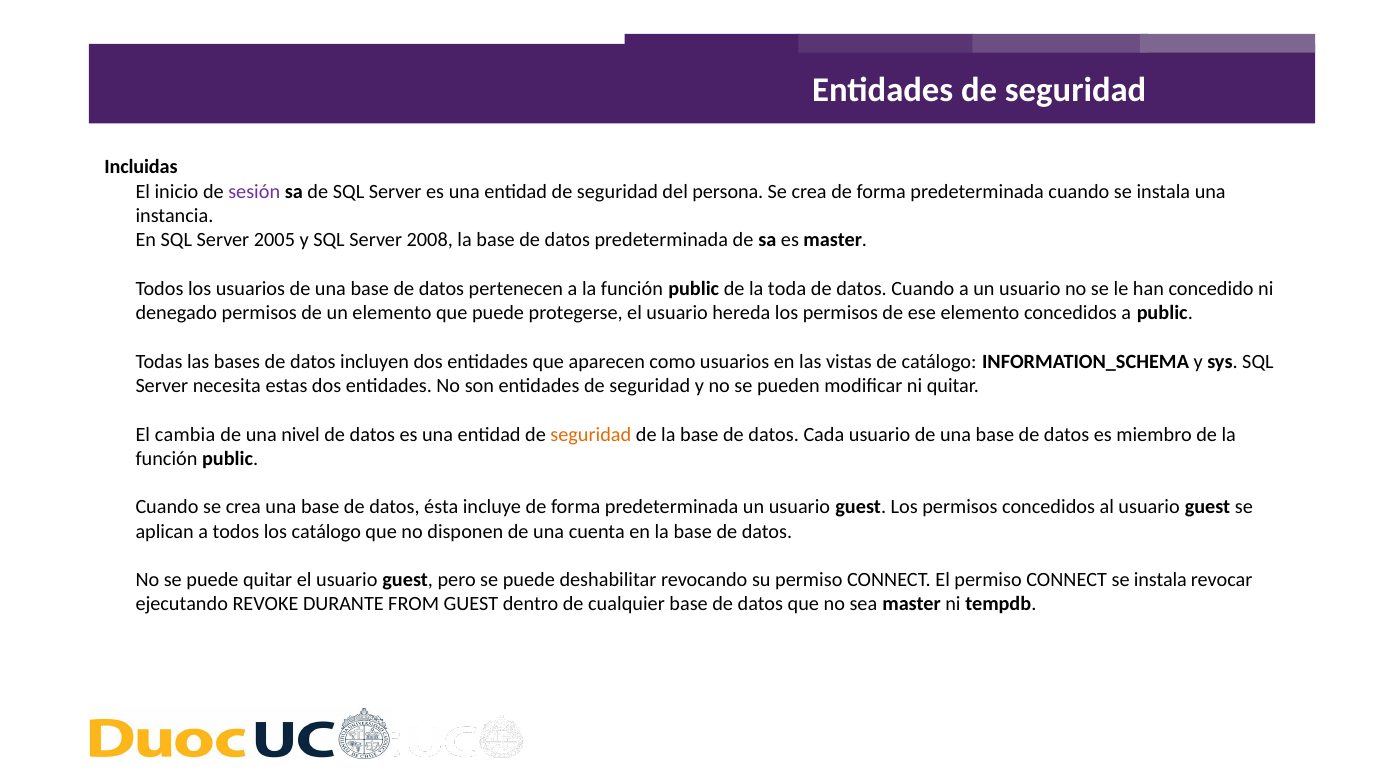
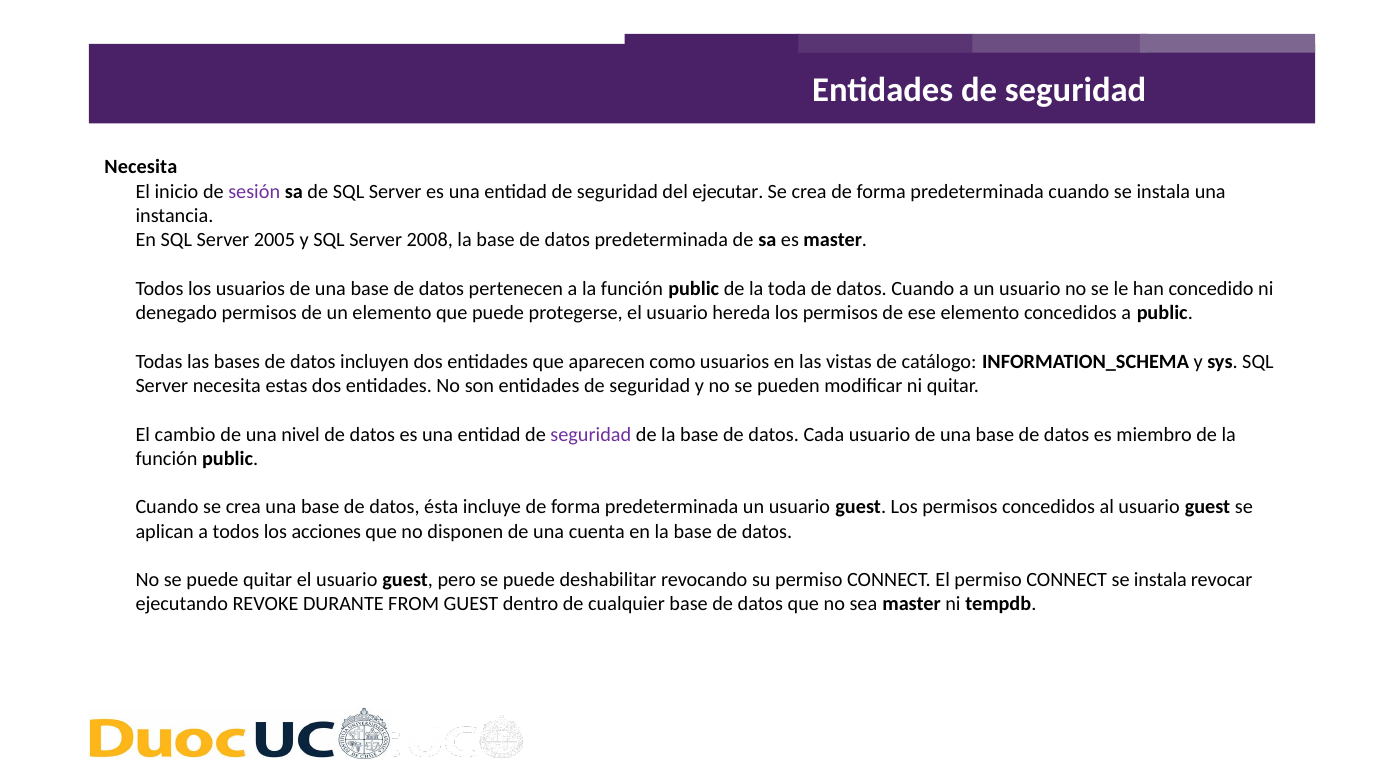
Incluidas: Incluidas -> Necesita (141, 167)
persona: persona -> ejecutar (728, 192)
cambia: cambia -> cambio (185, 434)
seguridad colour: orange -> purple (591, 434)
los catálogo: catálogo -> acciones (326, 532)
